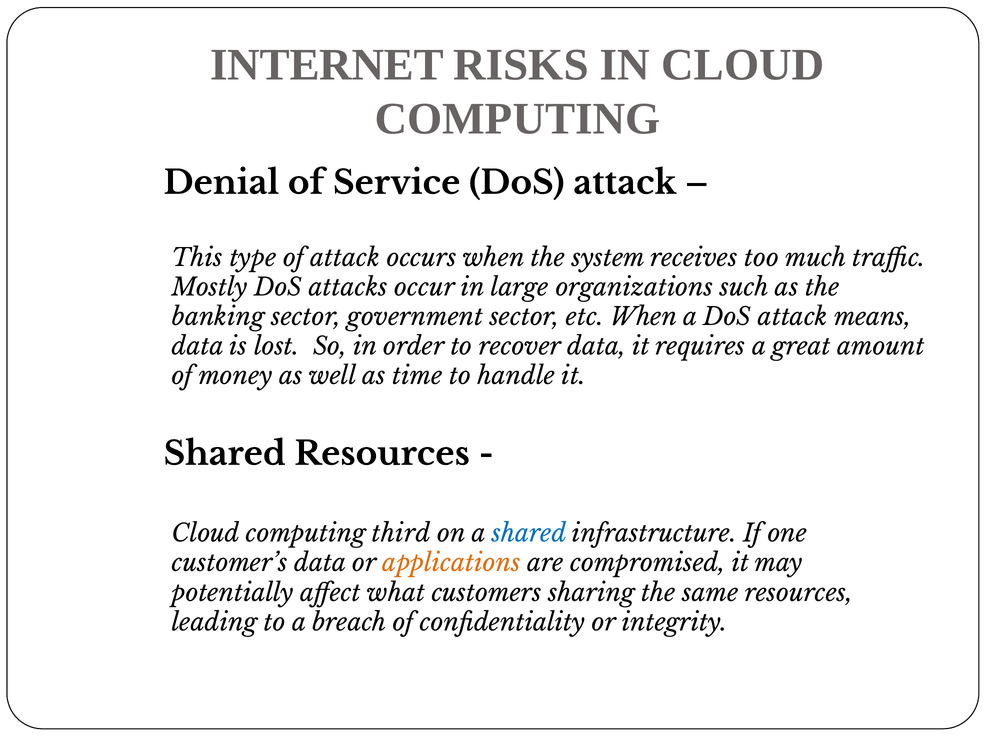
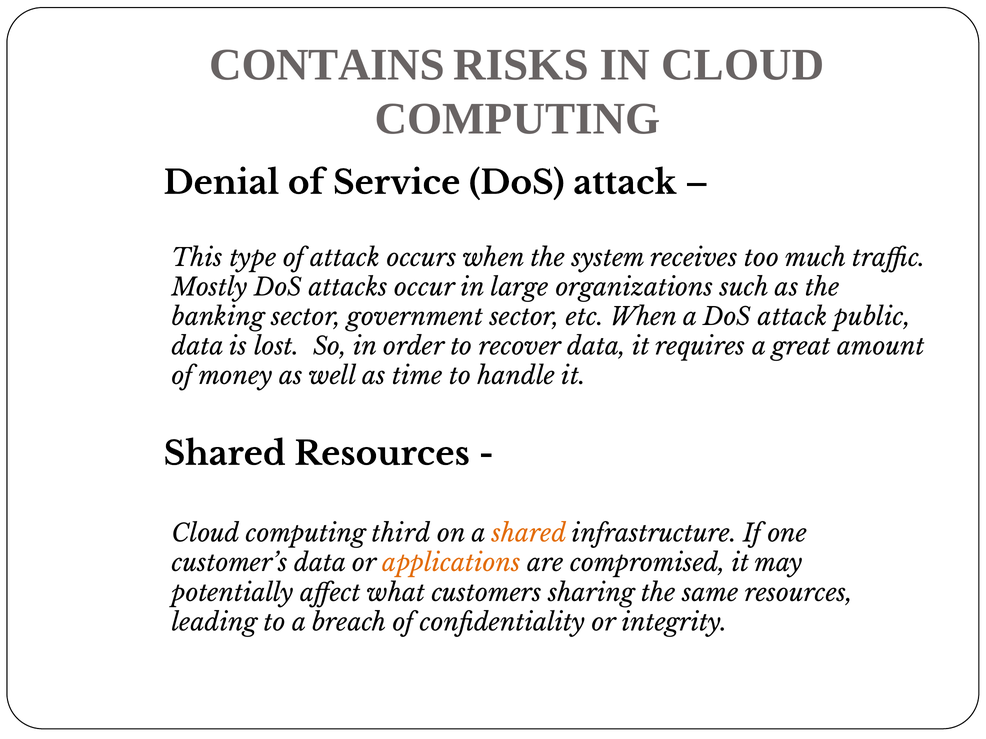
INTERNET: INTERNET -> CONTAINS (327, 65)
means: means -> public (872, 317)
shared colour: blue -> orange (529, 534)
